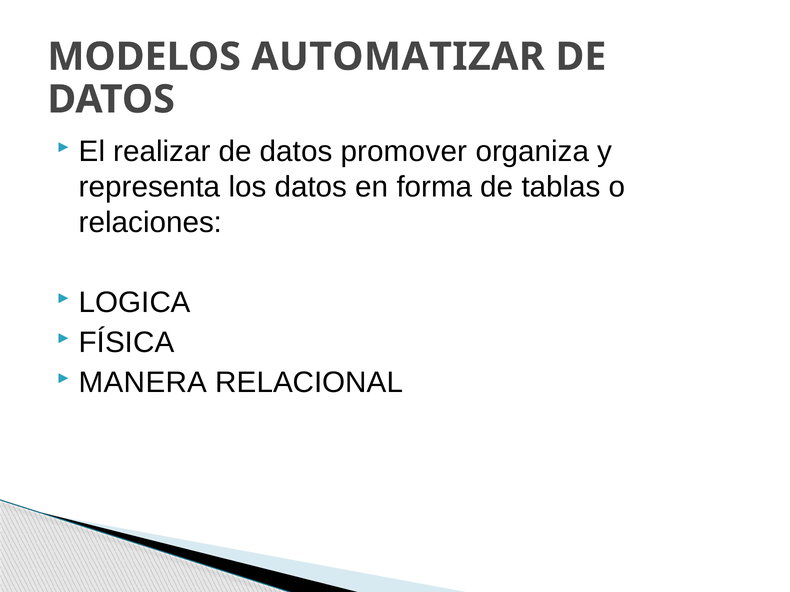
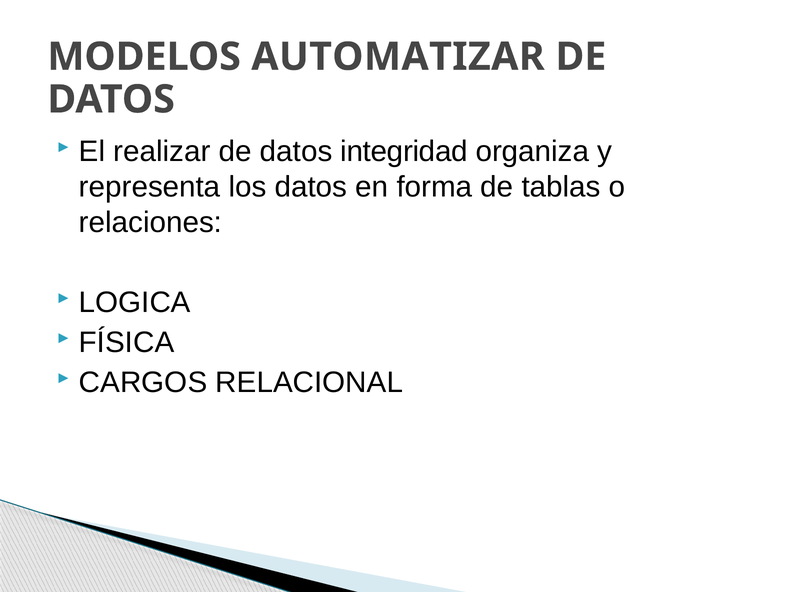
promover: promover -> integridad (404, 152)
MANERA: MANERA -> CARGOS (143, 383)
